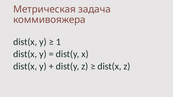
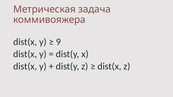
1: 1 -> 9 (58, 42)
